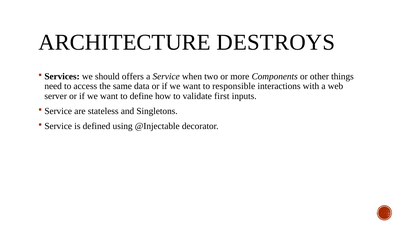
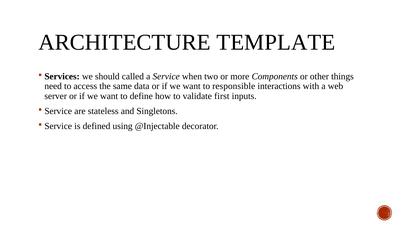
DESTROYS: DESTROYS -> TEMPLATE (276, 42)
offers: offers -> called (133, 77)
